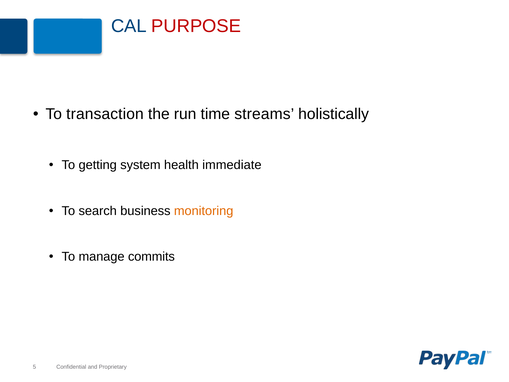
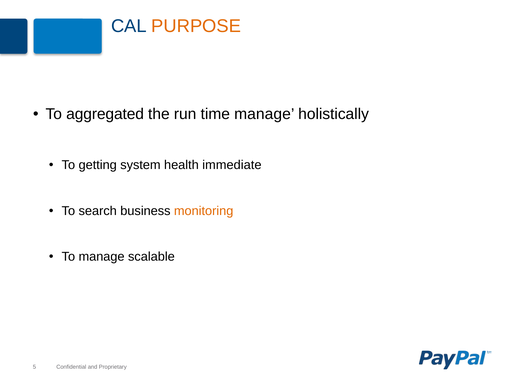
PURPOSE colour: red -> orange (196, 26)
transaction: transaction -> aggregated (105, 114)
time streams: streams -> manage (264, 114)
commits: commits -> scalable (151, 257)
